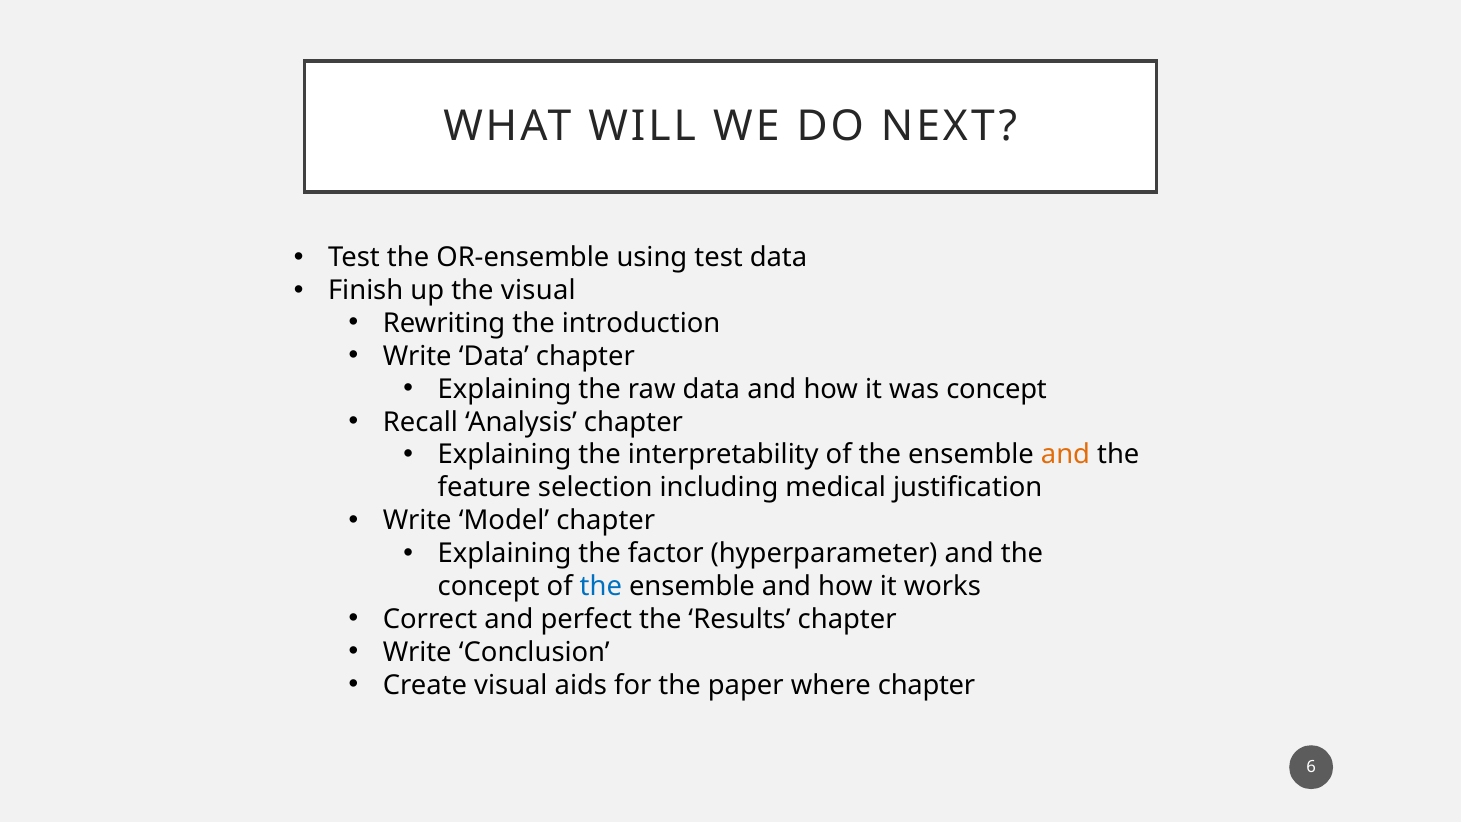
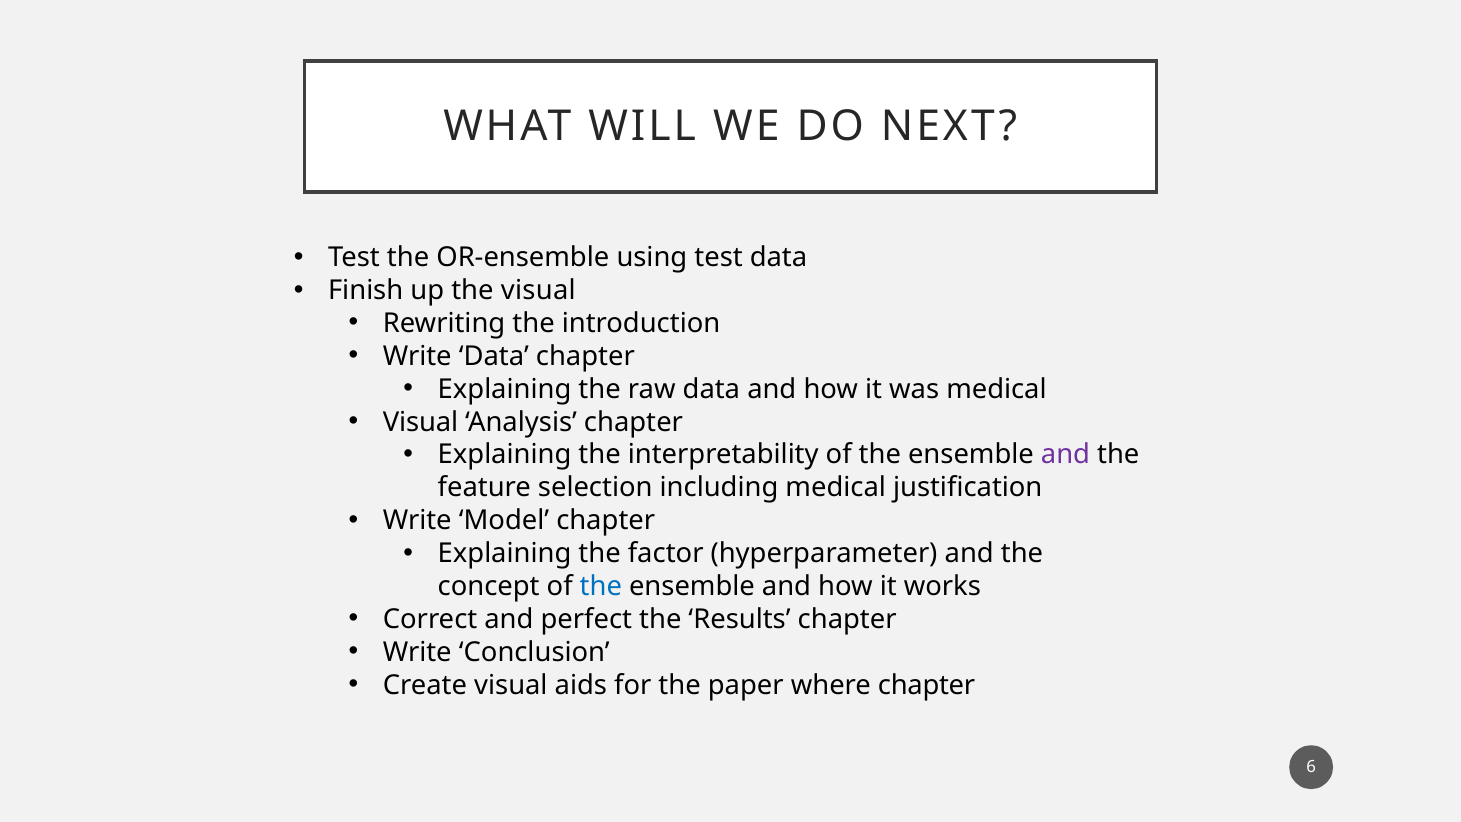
was concept: concept -> medical (996, 389)
Recall: Recall -> Visual (421, 422)
and colour: orange -> purple (1065, 455)
